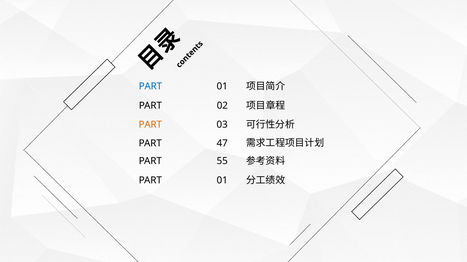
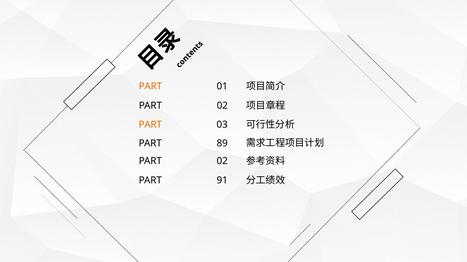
PART colour: blue -> orange (150, 87)
47: 47 -> 89 (222, 144)
55: 55 -> 02 (222, 161)
01: 01 -> 91 (222, 181)
